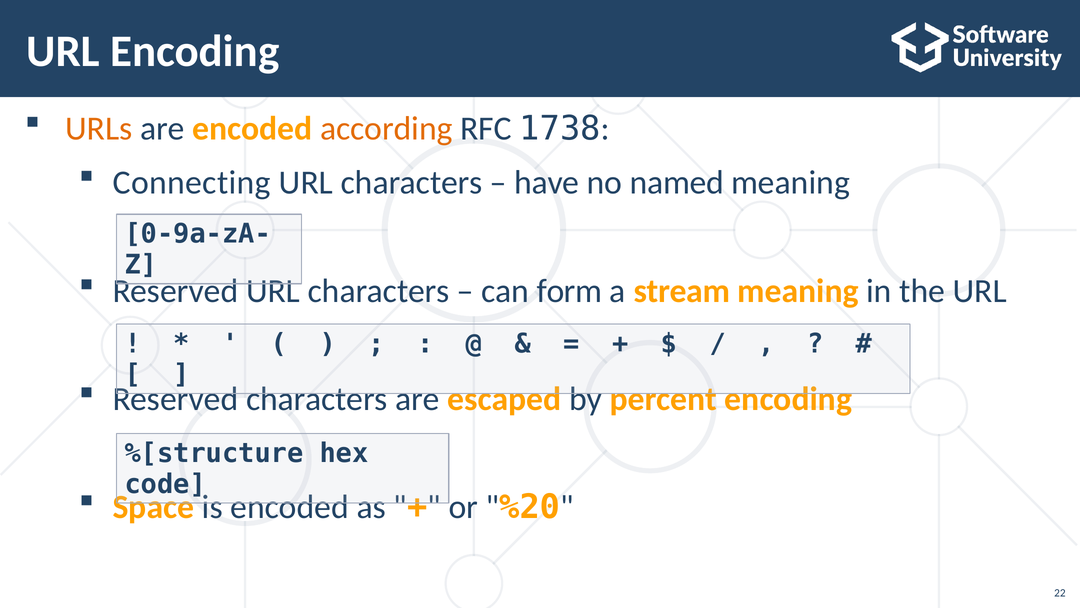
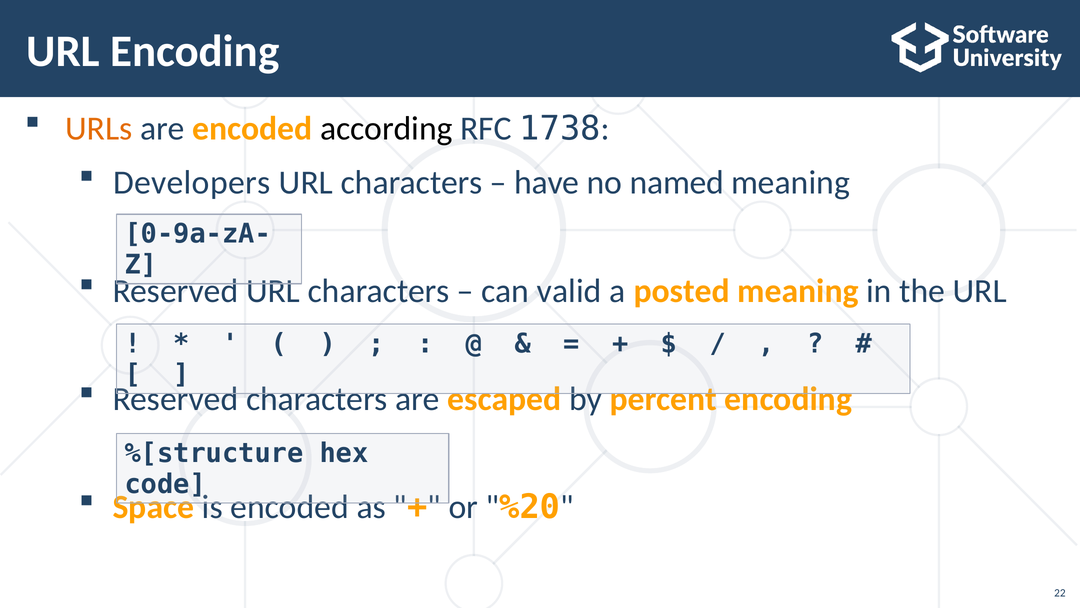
according colour: orange -> black (386, 129)
Connecting: Connecting -> Developers (192, 183)
form: form -> valid (569, 291)
stream: stream -> posted (682, 291)
